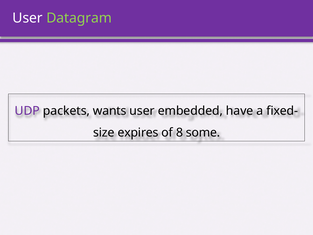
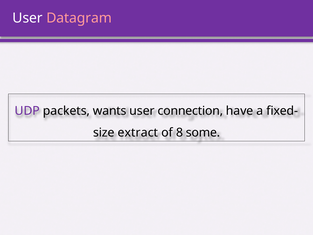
Datagram colour: light green -> pink (79, 18)
embedded: embedded -> connection (190, 111)
expires: expires -> extract (138, 133)
